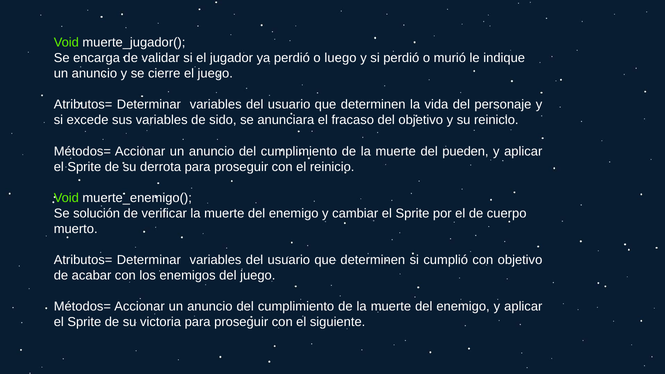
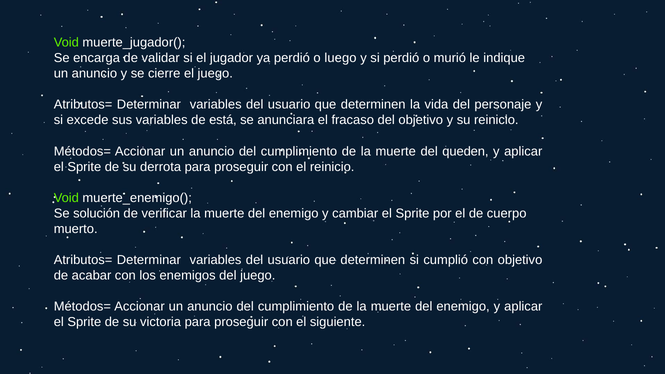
sido: sido -> está (223, 120)
pueden: pueden -> queden (465, 151)
